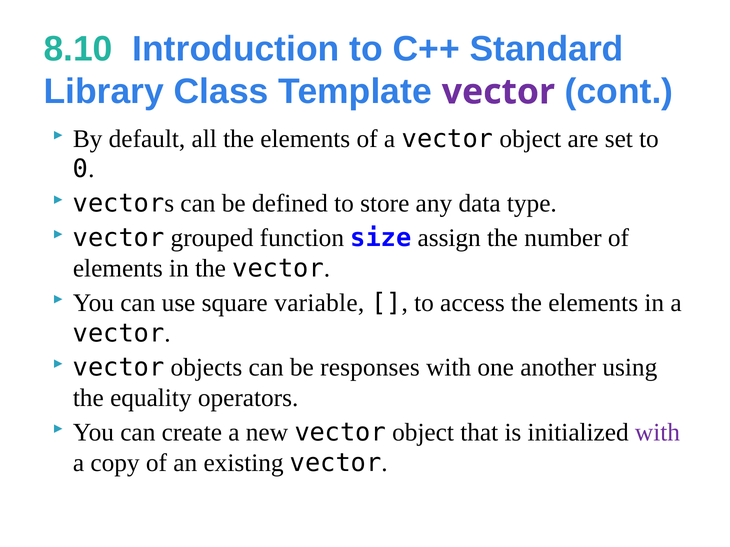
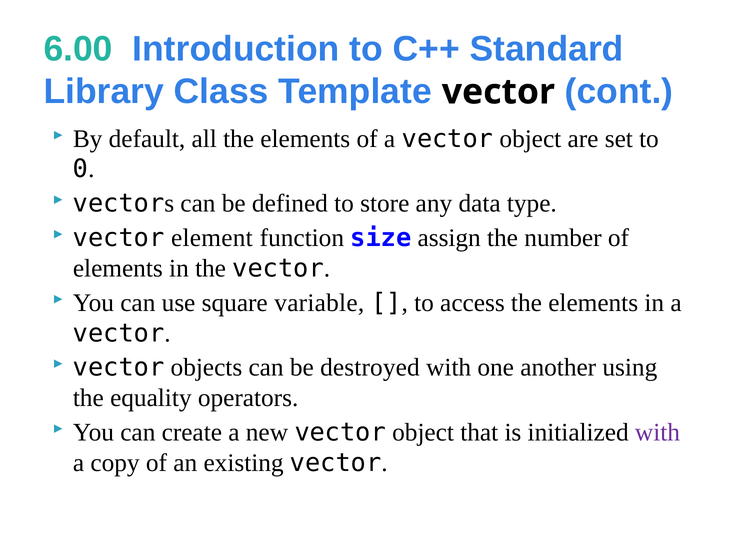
8.10: 8.10 -> 6.00 (78, 49)
vector colour: purple -> black (498, 92)
grouped: grouped -> element (212, 238)
responses: responses -> destroyed (370, 368)
